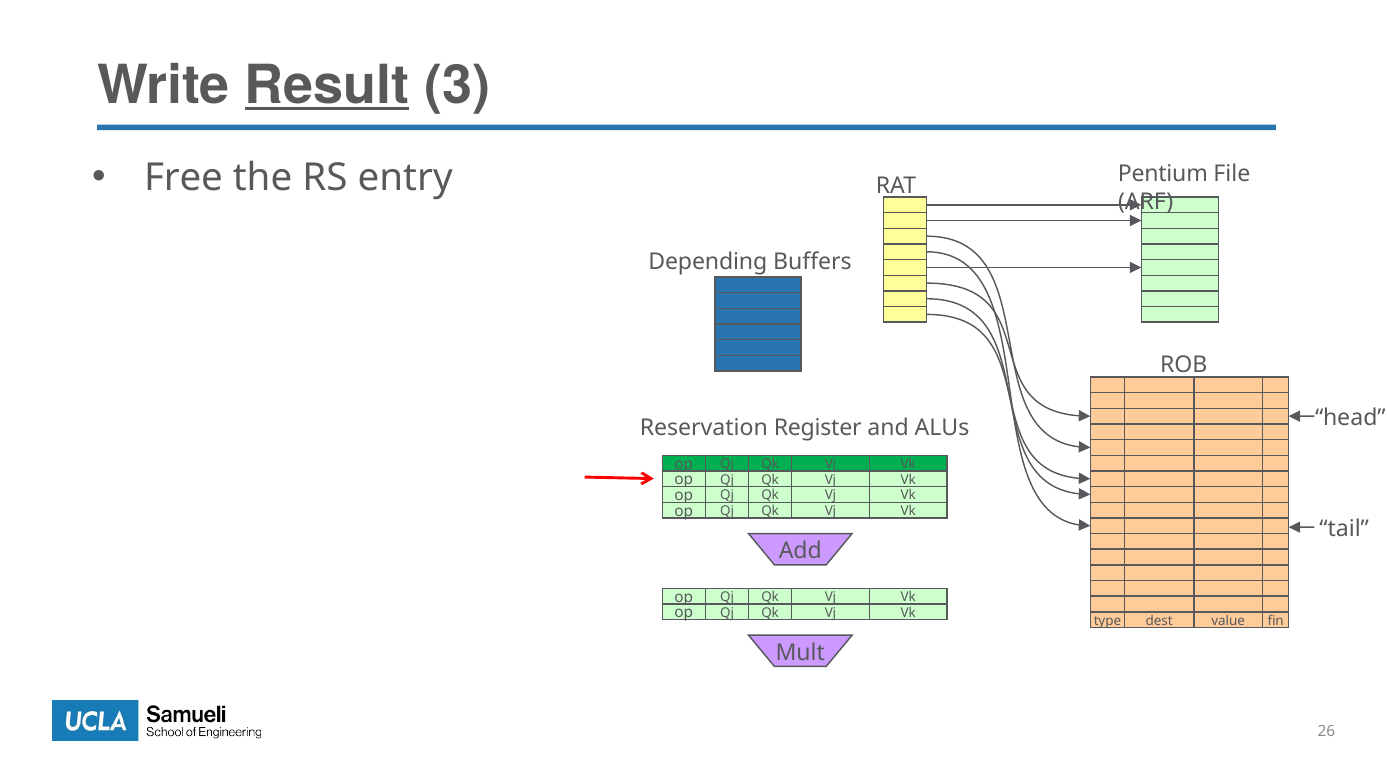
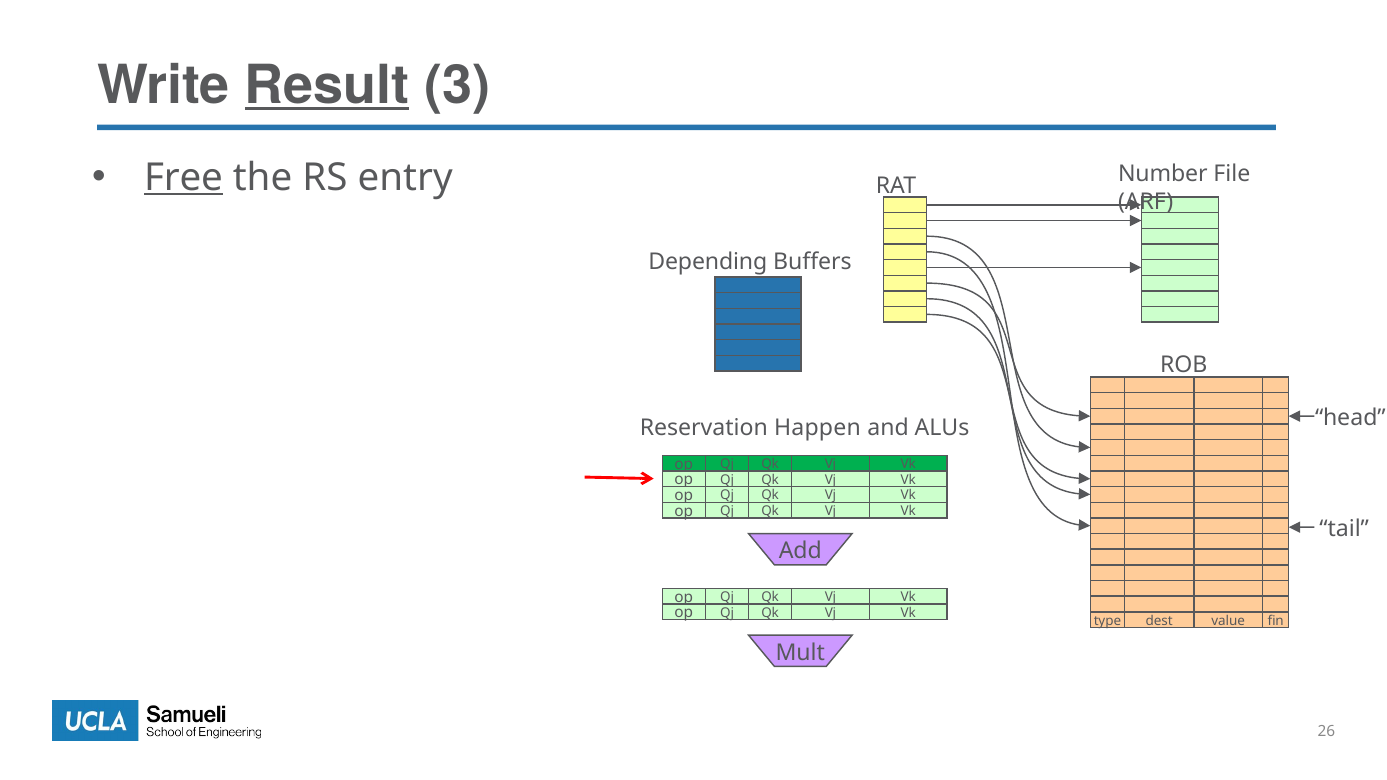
Free underline: none -> present (183, 178)
Pentium: Pentium -> Number (1163, 174)
Register: Register -> Happen (817, 428)
